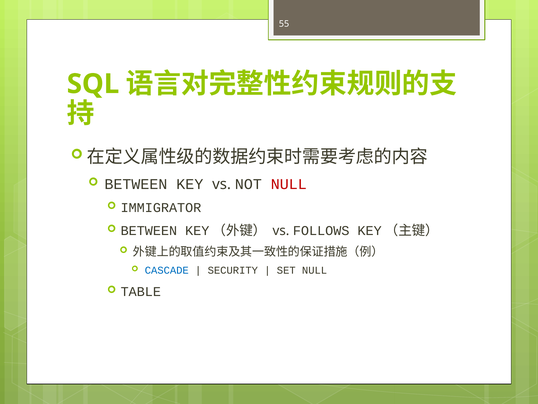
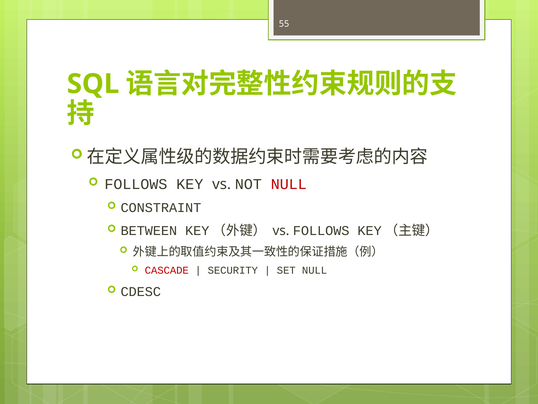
BETWEEN: BETWEEN -> FOLLOWS (136, 184)
IMMIGRATOR: IMMIGRATOR -> CONSTRAINT (161, 207)
CASCADE colour: blue -> red (167, 270)
TABLE: TABLE -> CDESC (141, 291)
